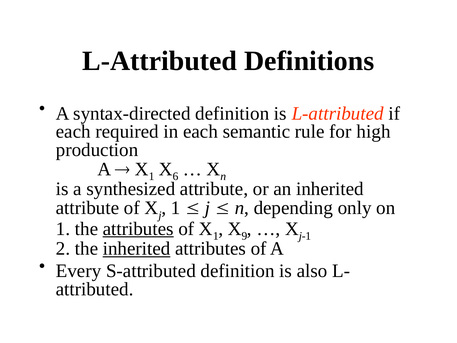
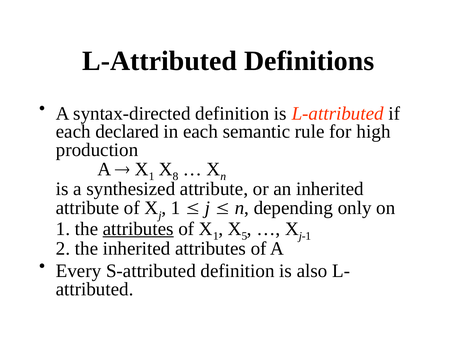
required: required -> declared (127, 132)
6: 6 -> 8 (176, 176)
9: 9 -> 5 (244, 236)
inherited underline: present -> none (137, 248)
